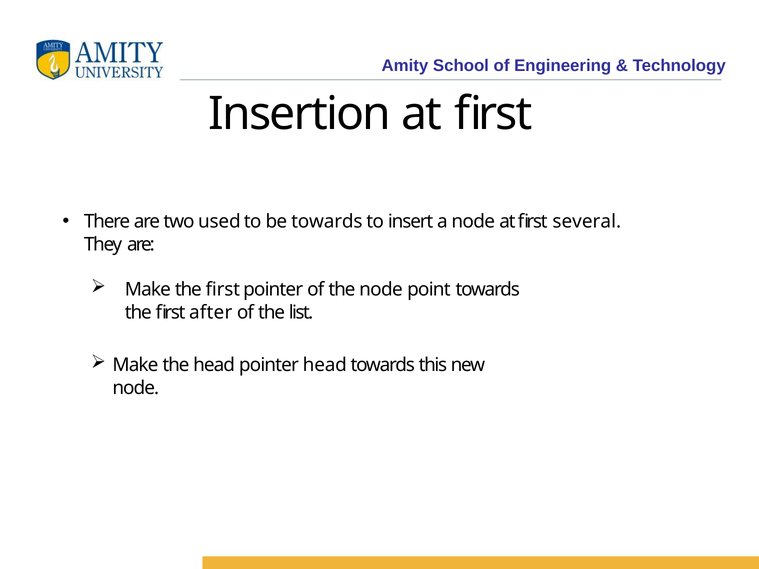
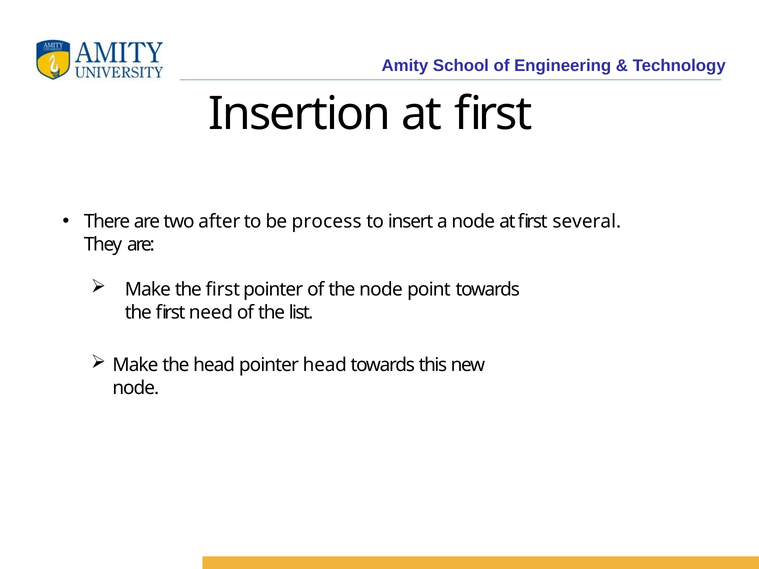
used: used -> after (219, 222)
be towards: towards -> process (327, 222)
after: after -> need (211, 312)
